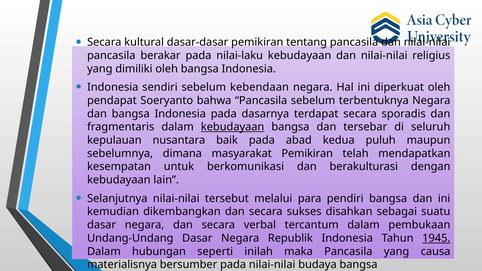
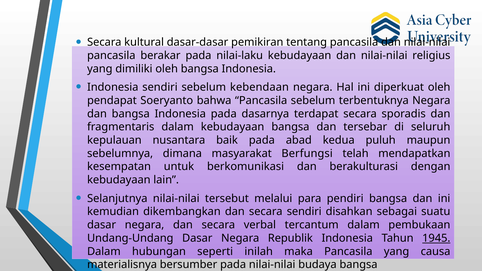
kebudayaan underline: present -> none (233, 127)
masyarakat Pemikiran: Pemikiran -> Berfungsi (307, 154)
secara sukses: sukses -> sendiri (304, 212)
